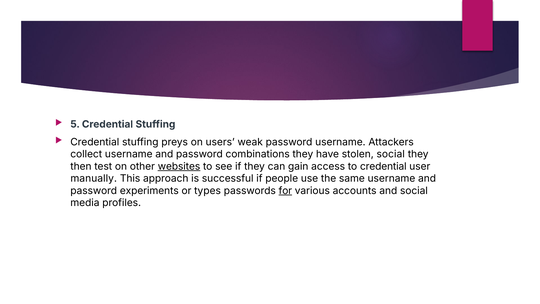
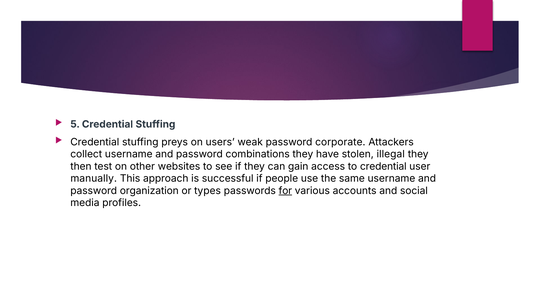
password username: username -> corporate (340, 142)
stolen social: social -> illegal (391, 154)
websites underline: present -> none (179, 166)
experiments: experiments -> organization (149, 191)
